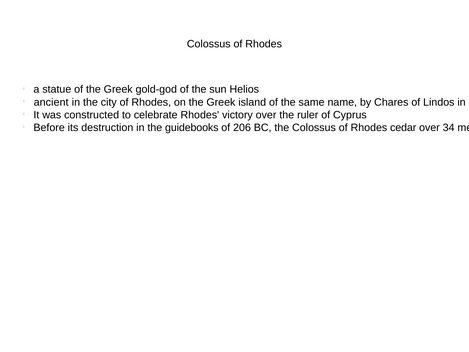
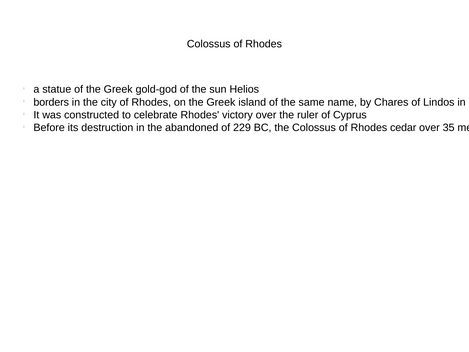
ancient: ancient -> borders (51, 102)
guidebooks: guidebooks -> abandoned (192, 128)
206: 206 -> 229 (242, 128)
34: 34 -> 35 (449, 128)
